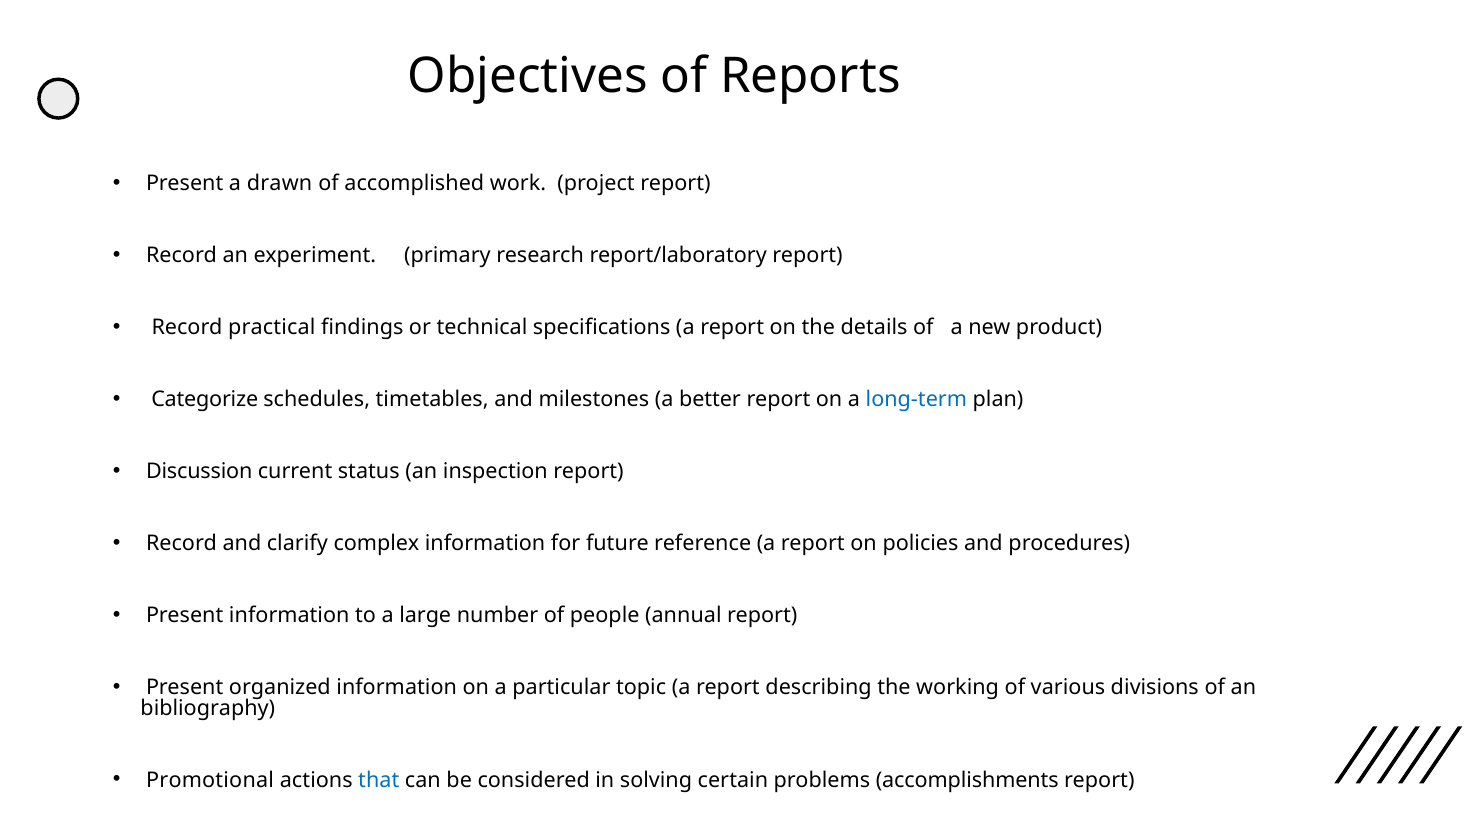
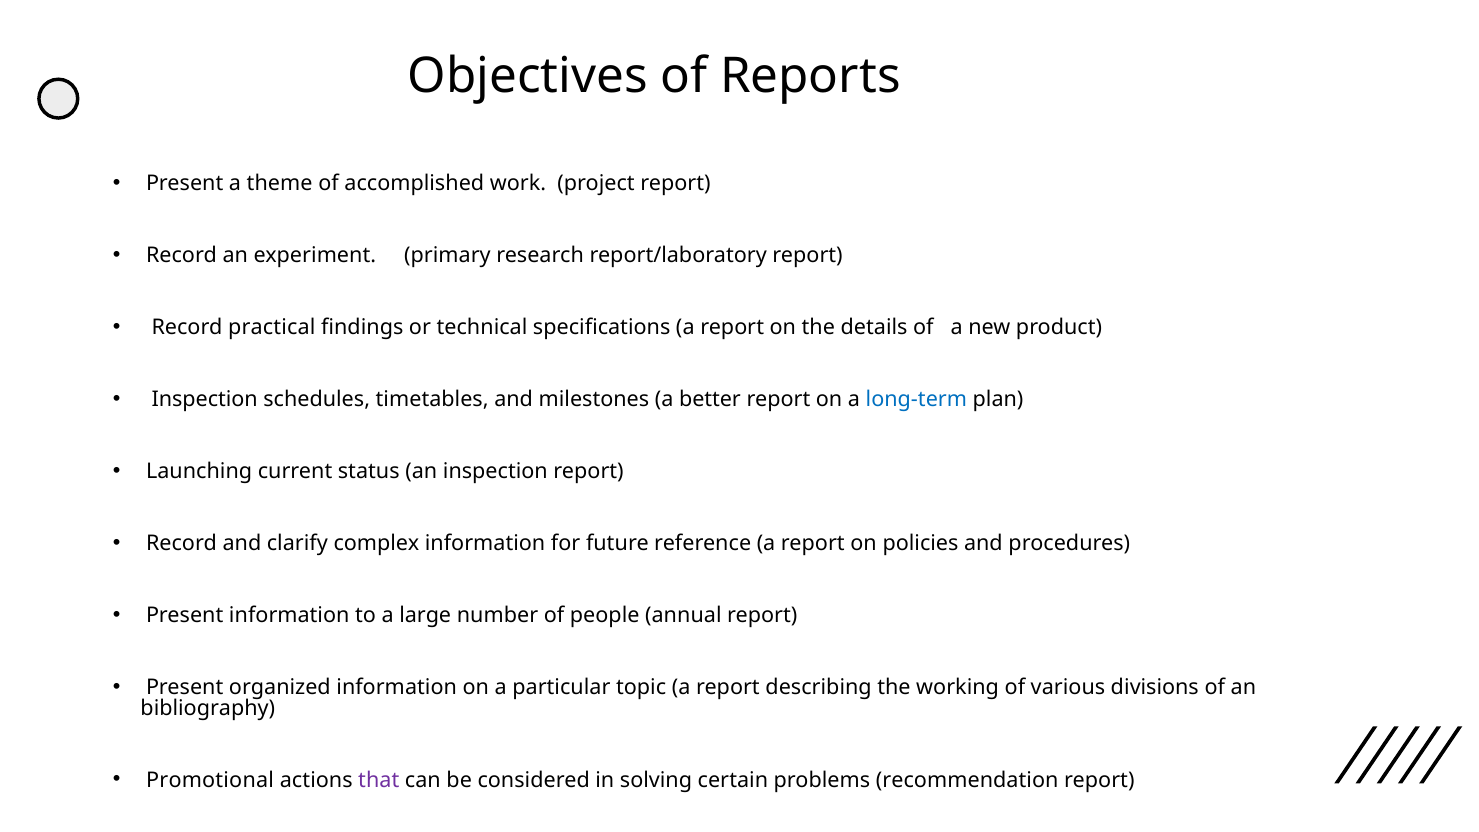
drawn: drawn -> theme (280, 184)
Categorize: Categorize -> Inspection (205, 399)
Discussion: Discussion -> Launching (199, 471)
that colour: blue -> purple (379, 780)
accomplishments: accomplishments -> recommendation (967, 780)
